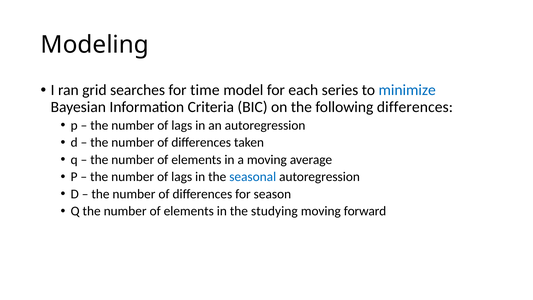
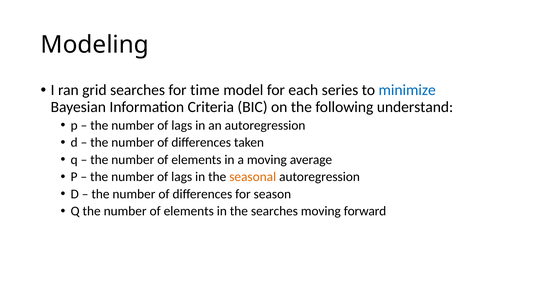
following differences: differences -> understand (415, 107)
seasonal colour: blue -> orange (253, 177)
the studying: studying -> searches (274, 211)
